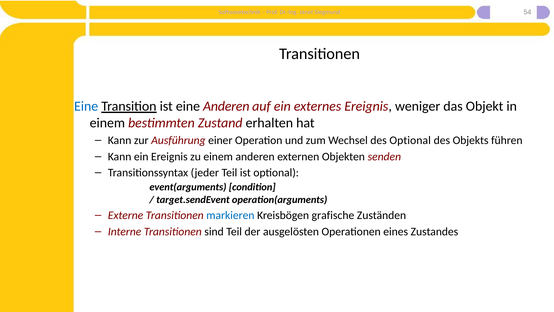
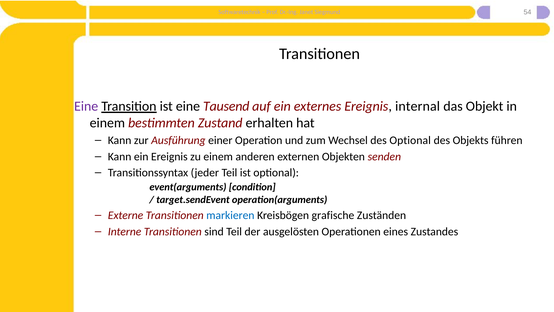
Eine colour: blue -> purple (86, 106)
eine Anderen: Anderen -> Tausend (226, 106)
weniger: weniger -> internal (418, 106)
